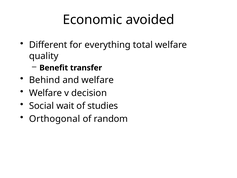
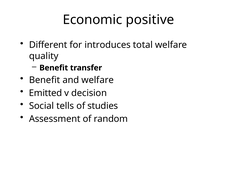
avoided: avoided -> positive (150, 20)
everything: everything -> introduces (108, 45)
Behind: Behind -> Benefit (45, 80)
Welfare: Welfare -> Emitted (46, 93)
wait: wait -> tells (65, 106)
Orthogonal: Orthogonal -> Assessment (55, 119)
